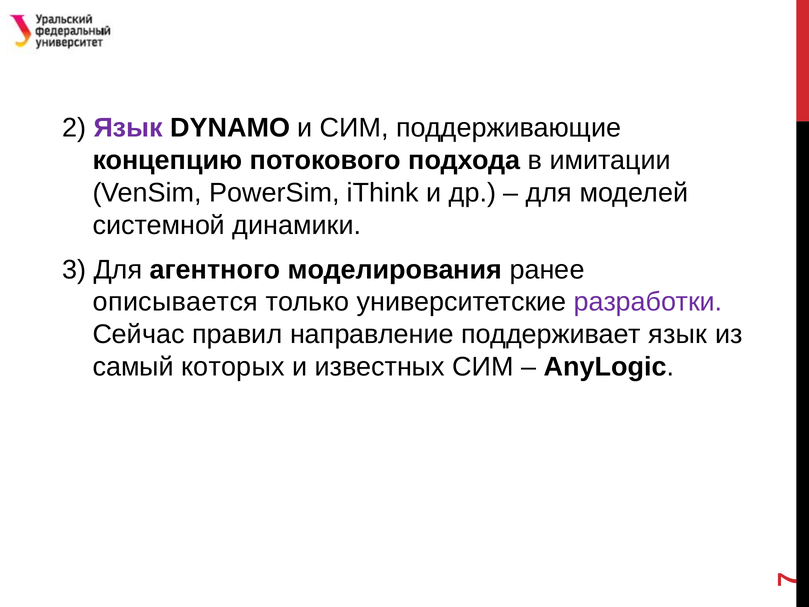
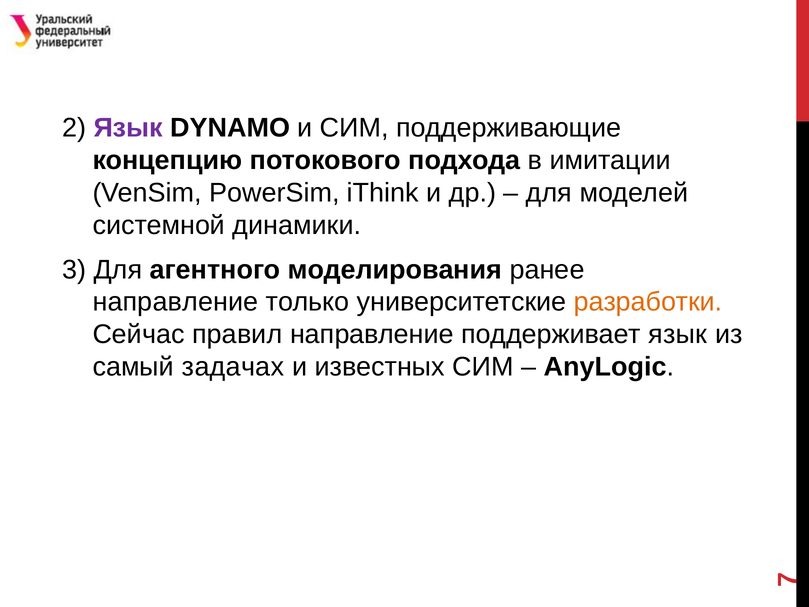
описывается: описывается -> направление (175, 302)
разработки colour: purple -> orange (648, 302)
которых: которых -> задачах (233, 367)
